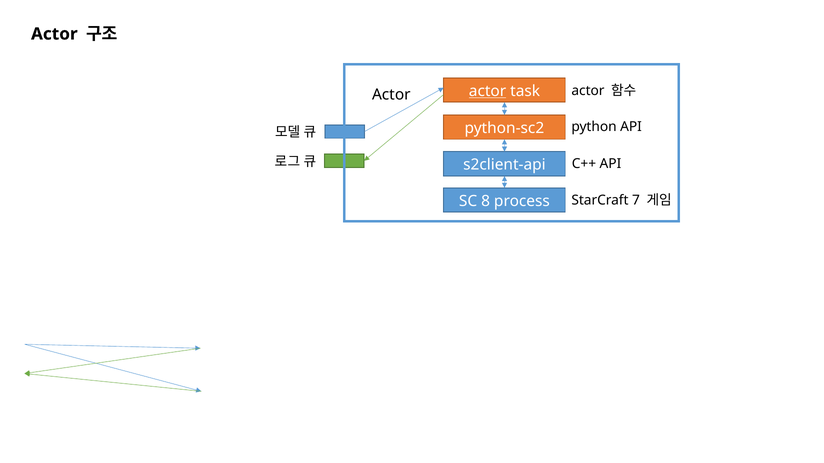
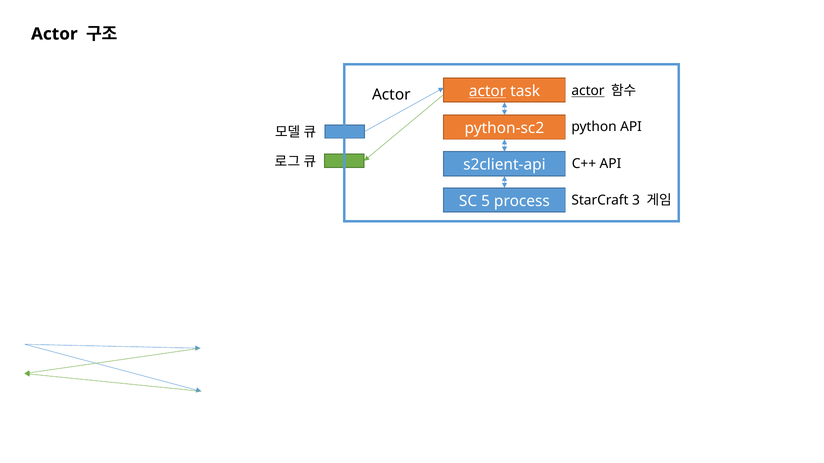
actor underline: none -> present (588, 91)
7: 7 -> 3 (636, 200)
8: 8 -> 5 (486, 201)
